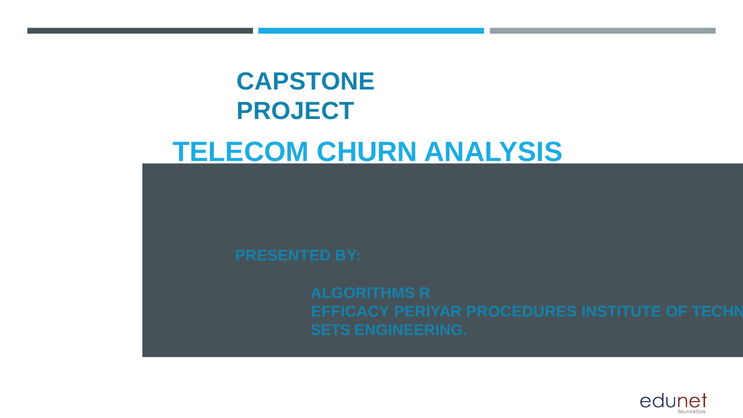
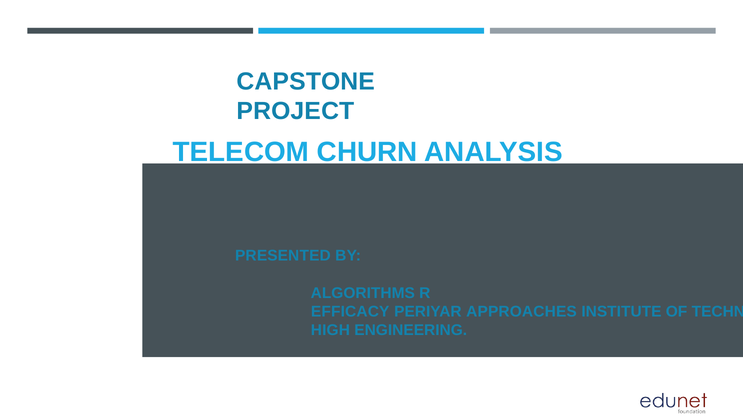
PROCEDURES: PROCEDURES -> APPROACHES (521, 312)
SETS: SETS -> HIGH (330, 330)
